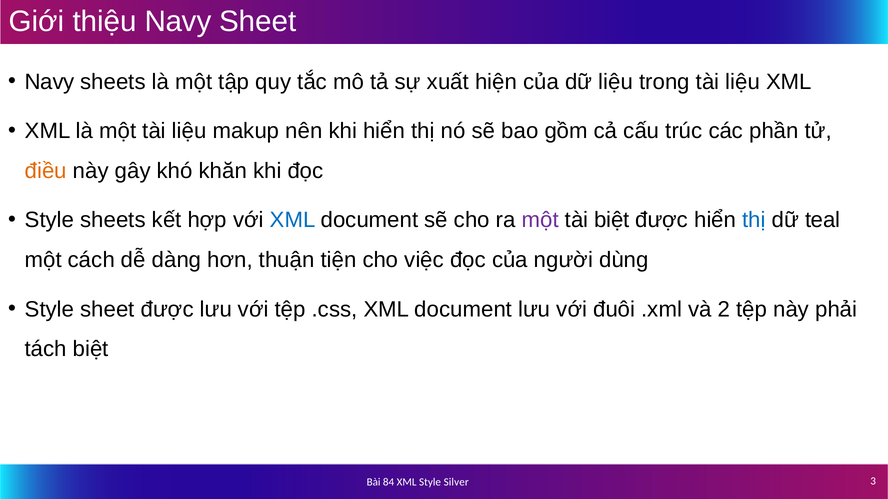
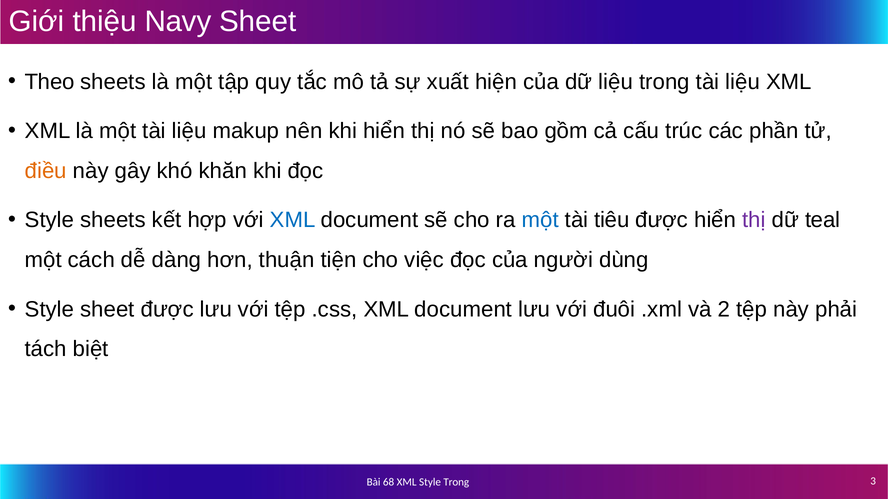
Navy: Navy -> Theo (50, 82)
một colour: purple -> blue (540, 220)
tài biệt: biệt -> tiêu (612, 220)
thị colour: blue -> purple (754, 220)
84: 84 -> 68 (389, 483)
Style Silver: Silver -> Trong (456, 483)
